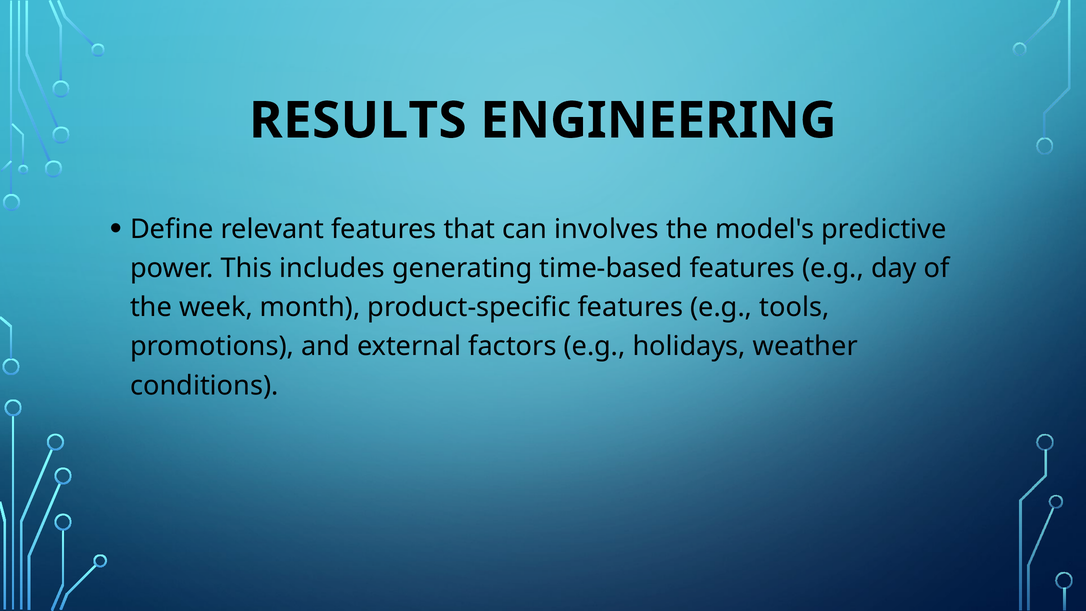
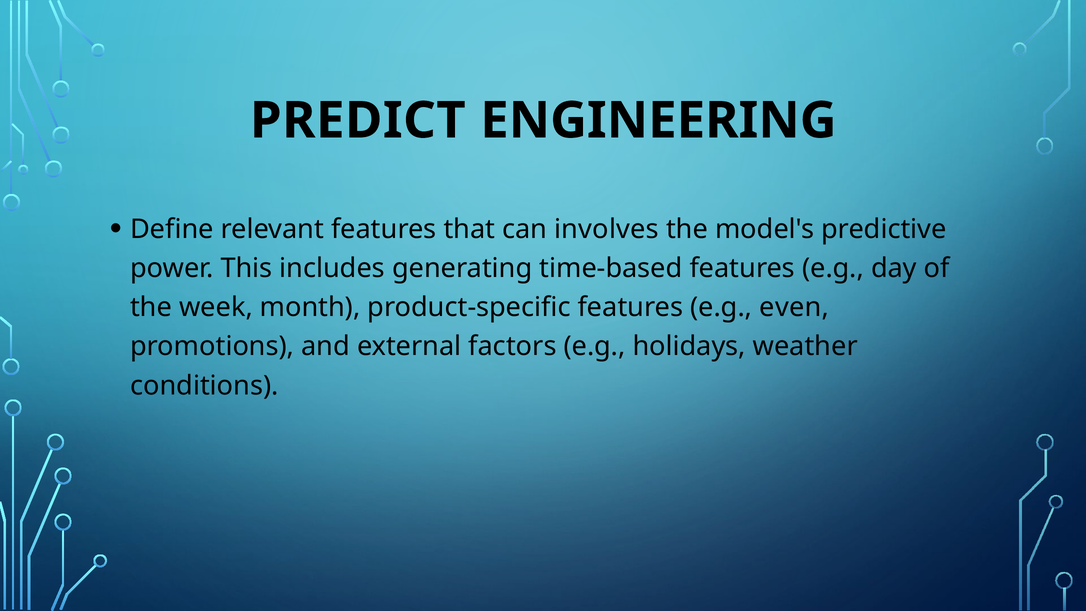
RESULTS: RESULTS -> PREDICT (358, 121)
tools: tools -> even (794, 307)
